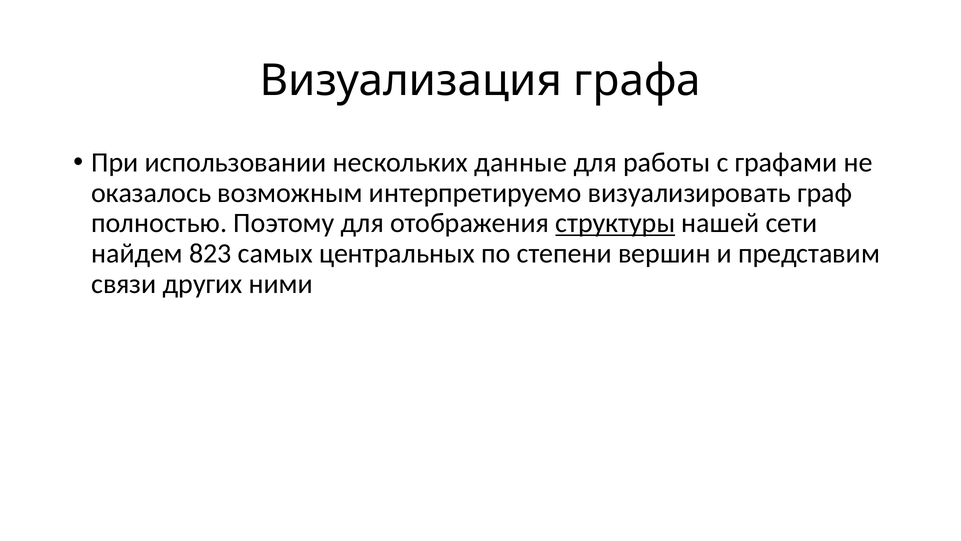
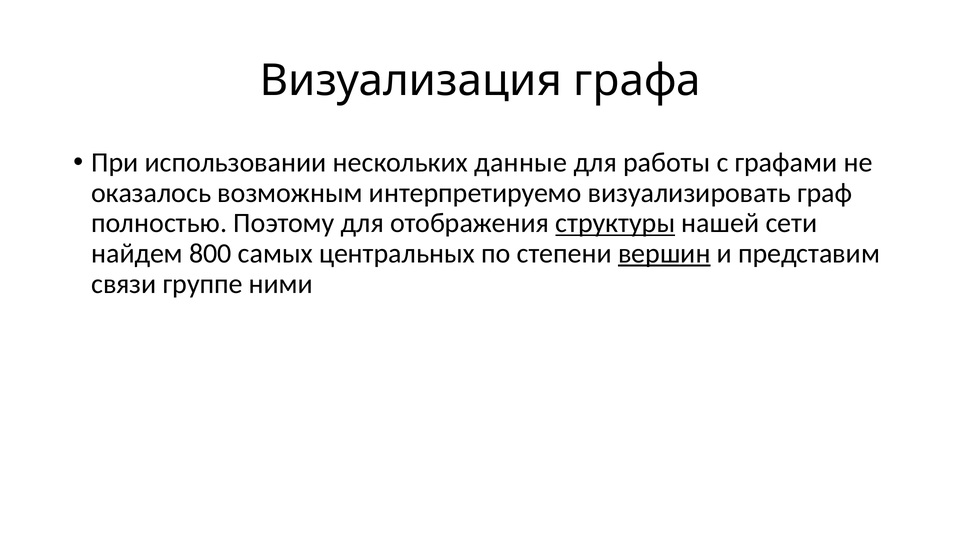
823: 823 -> 800 (210, 253)
вершин underline: none -> present (664, 253)
других: других -> группе (203, 284)
